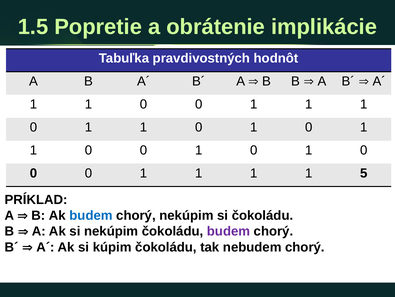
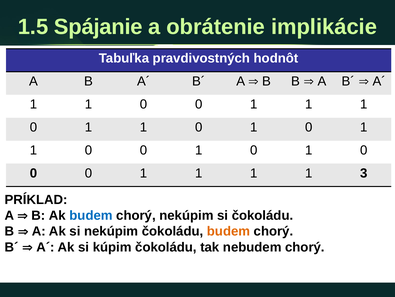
Popretie: Popretie -> Spájanie (98, 27)
5: 5 -> 3 (364, 173)
budem colour: purple -> orange (229, 231)
